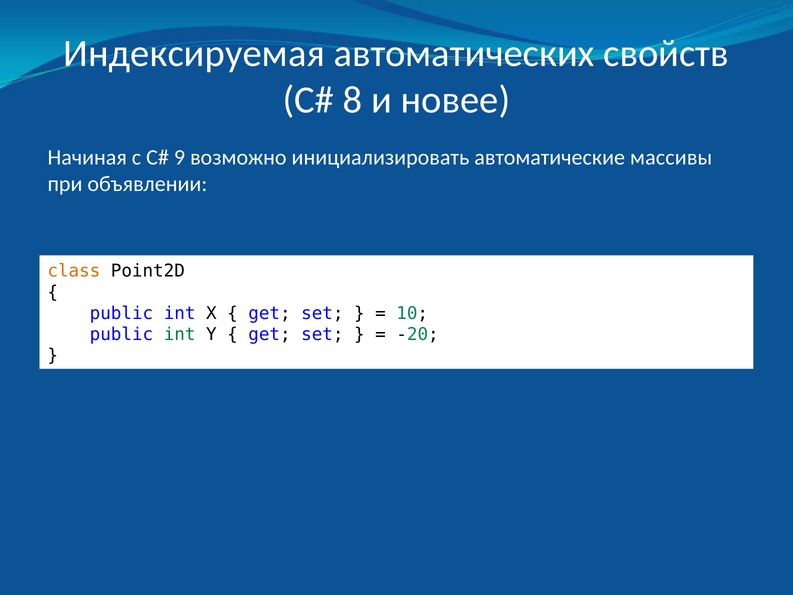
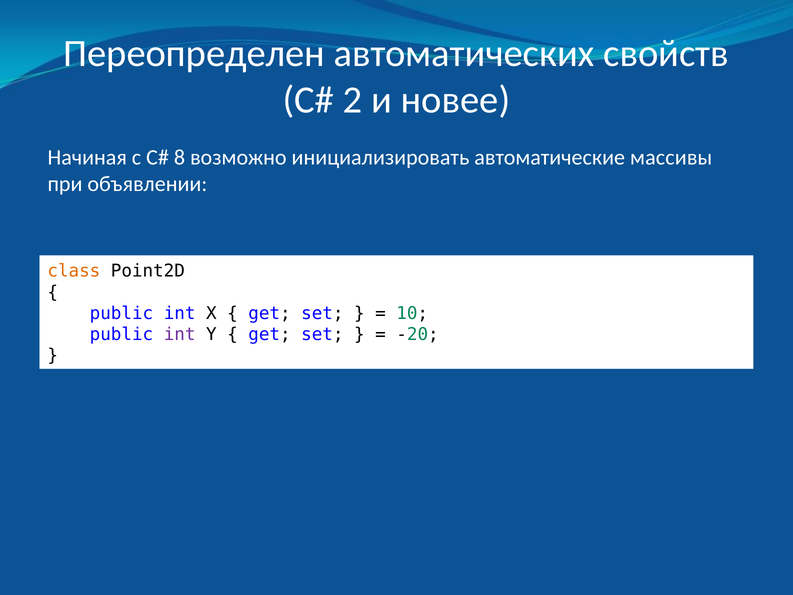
Индексируемая: Индексируемая -> Переопределен (194, 54)
8: 8 -> 2 (353, 100)
9: 9 -> 8 (179, 158)
int colour: green -> purple (180, 334)
